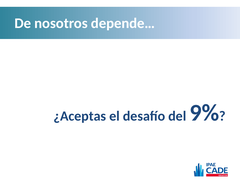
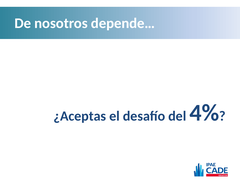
9%: 9% -> 4% (204, 113)
